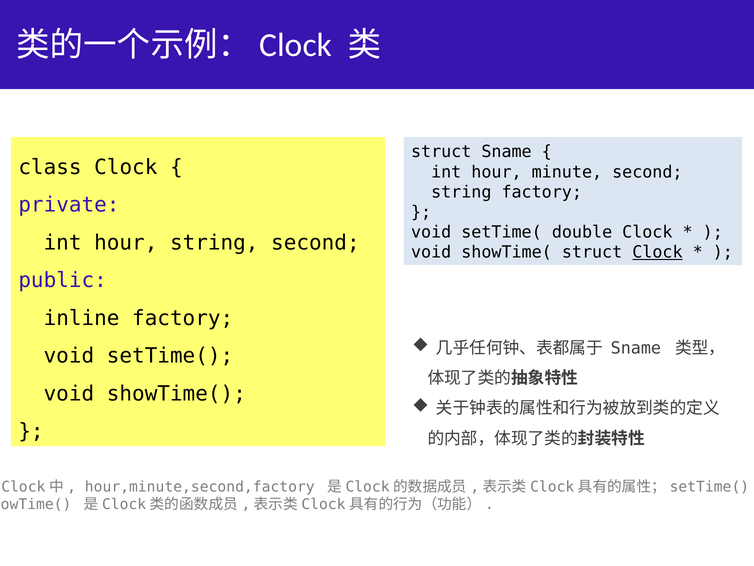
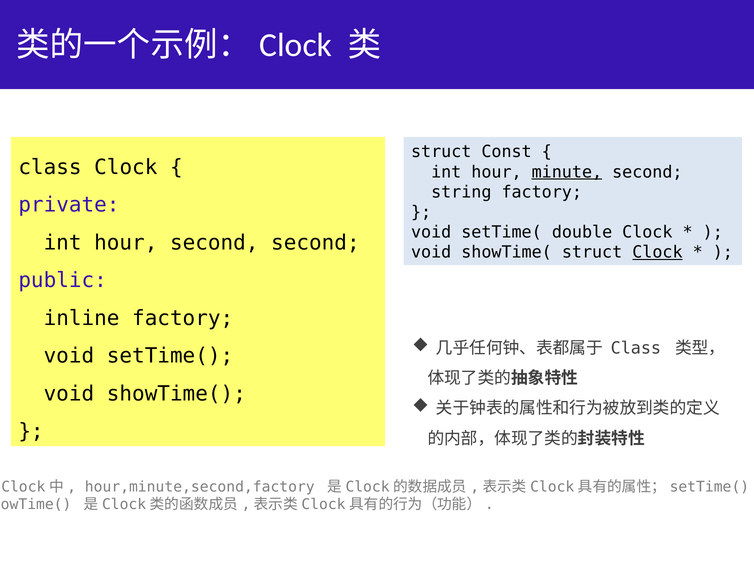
struct Sname: Sname -> Const (507, 152)
minute underline: none -> present (567, 172)
hour string: string -> second (214, 243)
Sname: Sname -> Class (636, 348)
